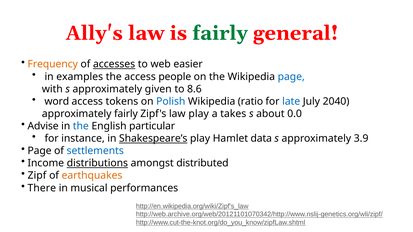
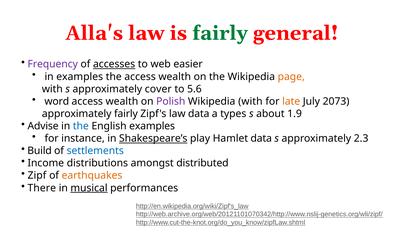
Ally's: Ally's -> Alla's (94, 33)
Frequency colour: orange -> purple (53, 64)
the access people: people -> wealth (175, 77)
page colour: blue -> orange (291, 77)
given: given -> cover (158, 89)
8.6: 8.6 -> 5.6 (194, 89)
tokens: tokens -> wealth (122, 101)
Polish colour: blue -> purple (171, 101)
Wikipedia ratio: ratio -> with (250, 101)
late colour: blue -> orange (291, 101)
2040: 2040 -> 2073 (336, 101)
law play: play -> data (199, 114)
takes: takes -> types (233, 114)
0.0: 0.0 -> 1.9 (295, 114)
English particular: particular -> examples (152, 126)
3.9: 3.9 -> 2.3 (361, 139)
Page: Page -> Build (40, 151)
distributions underline: present -> none (97, 163)
musical underline: none -> present (89, 188)
